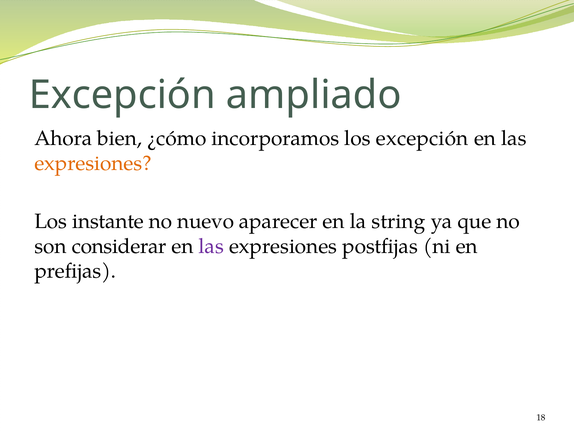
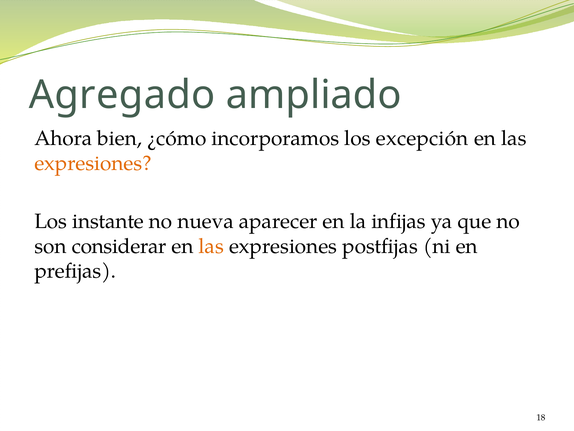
Excepción: Excepción -> Agregado (122, 95)
nuevo: nuevo -> nueva (206, 221)
string: string -> infijas (399, 221)
las colour: purple -> orange (211, 246)
